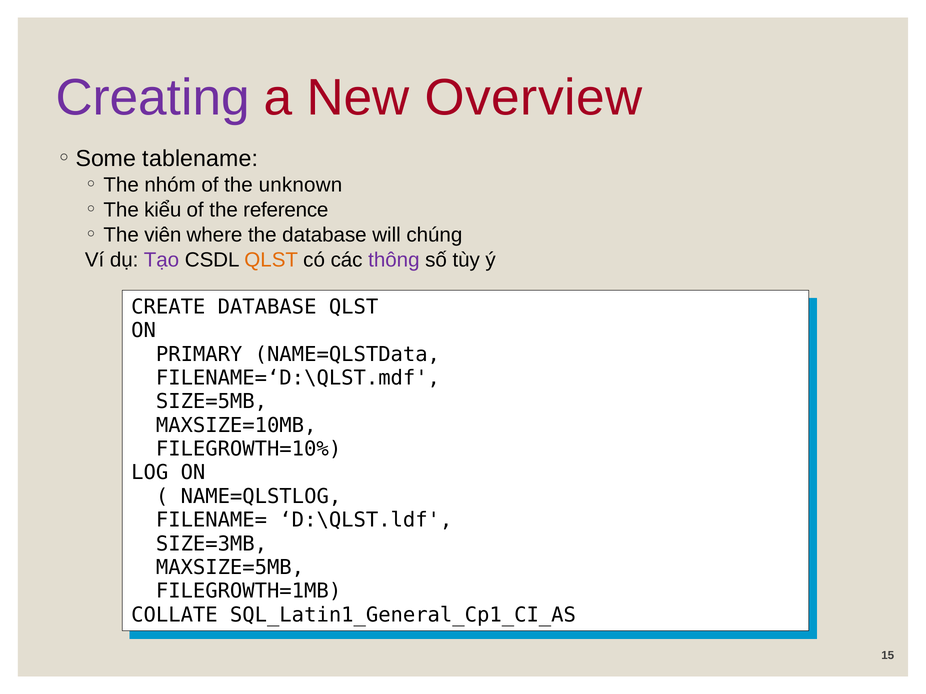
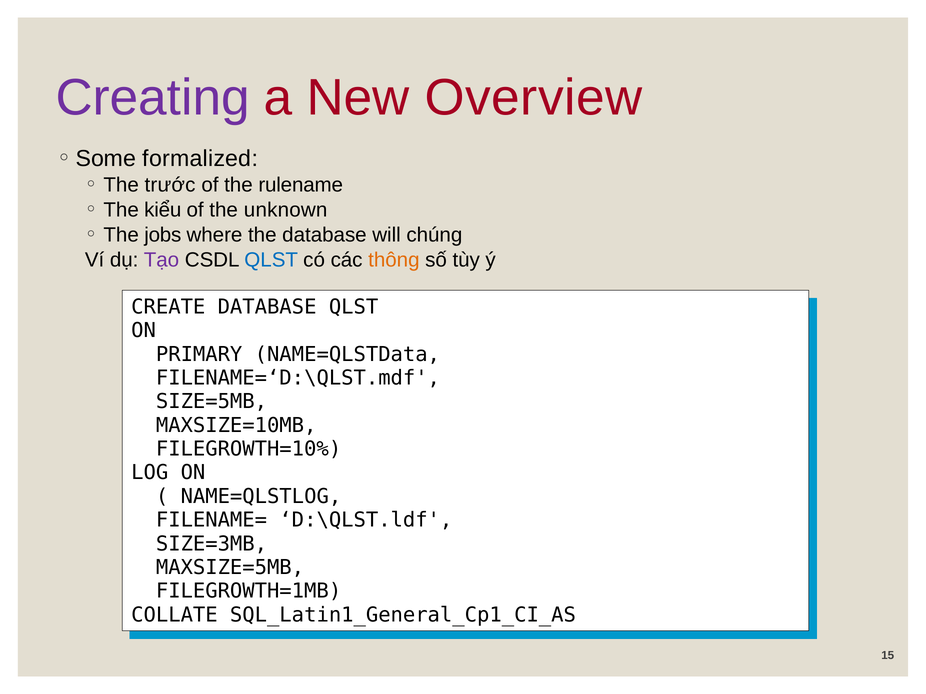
tablename: tablename -> formalized (200, 159)
nhóm: nhóm -> trước (170, 185)
unknown: unknown -> rulename (301, 185)
reference: reference -> unknown (286, 210)
viên: viên -> jobs (163, 235)
QLST colour: orange -> blue (271, 260)
thông colour: purple -> orange (394, 260)
